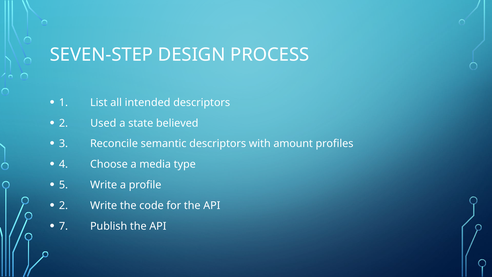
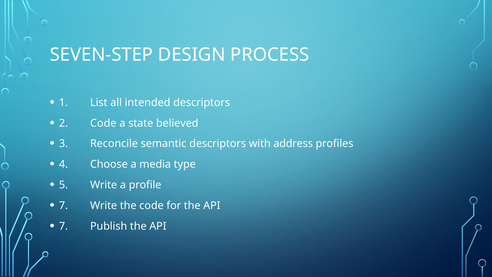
2 Used: Used -> Code (103, 123)
amount: amount -> address (293, 144)
2: 2 -> 7 (64, 205)
